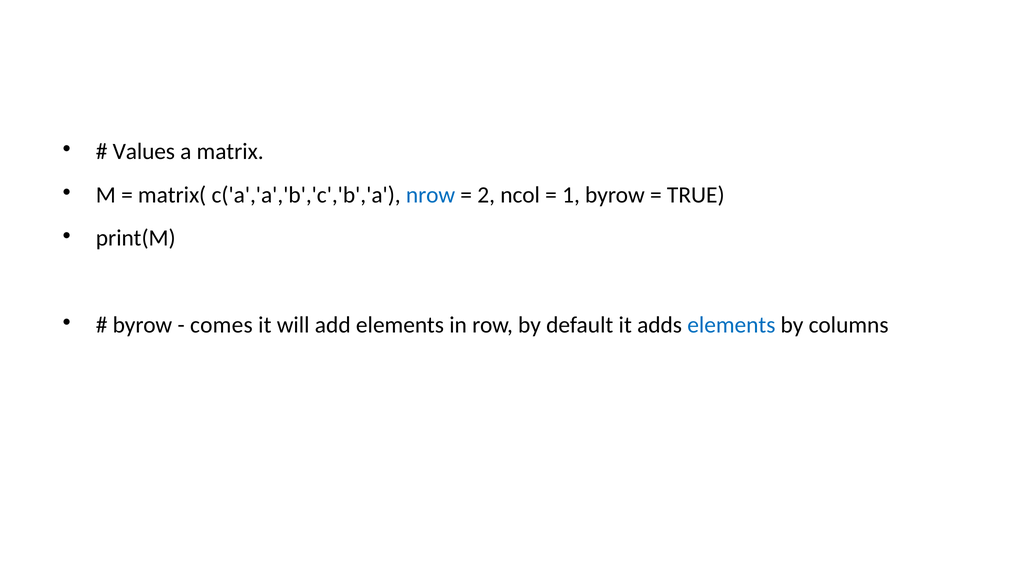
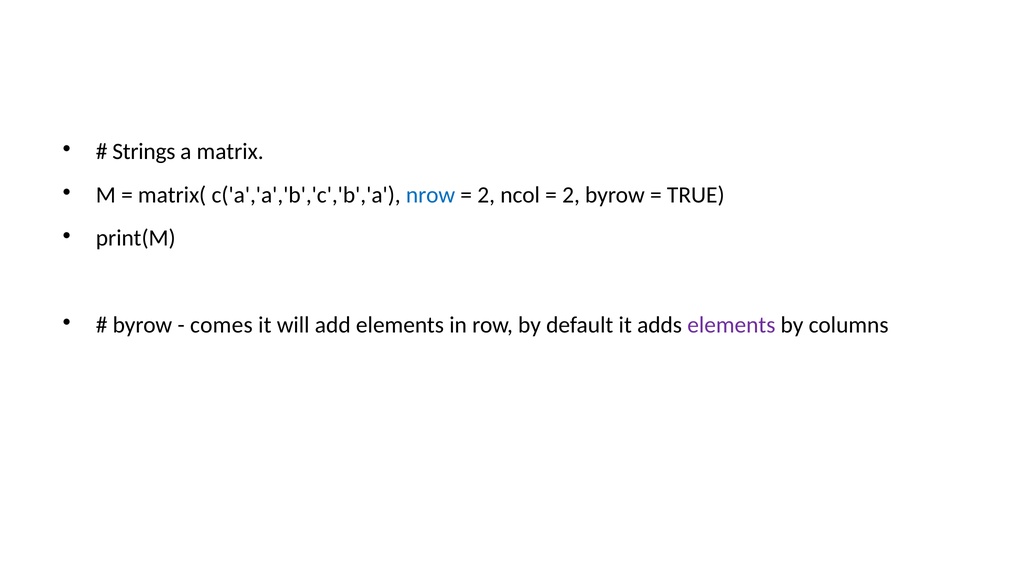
Values: Values -> Strings (144, 152)
1: 1 -> 2 (571, 195)
elements colour: blue -> purple (731, 325)
